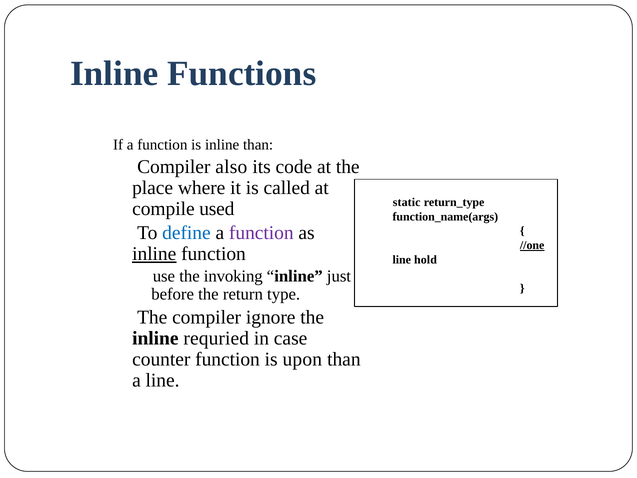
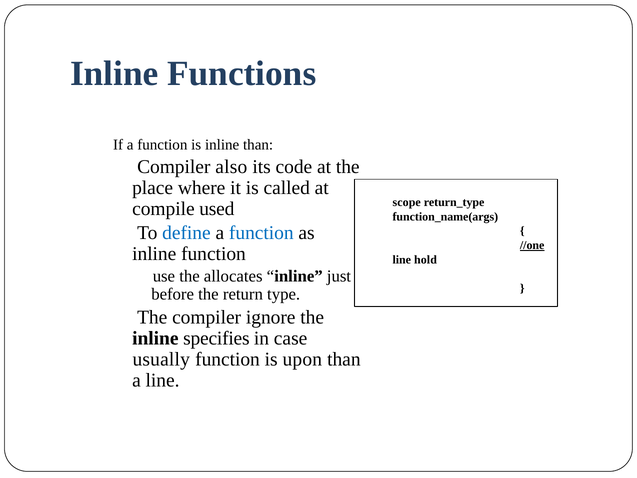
static: static -> scope (407, 202)
function colour: purple -> blue (261, 233)
inline underline: present -> none (154, 254)
invoking: invoking -> allocates (233, 276)
requried: requried -> specifies (216, 338)
counter: counter -> usually (161, 359)
